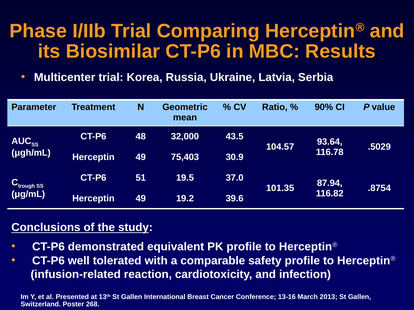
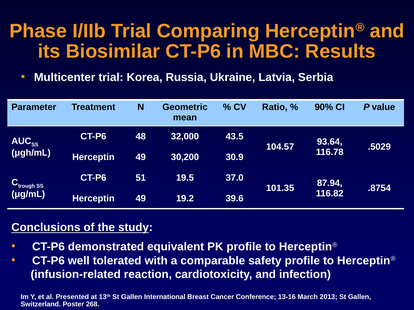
75,403: 75,403 -> 30,200 (185, 157)
